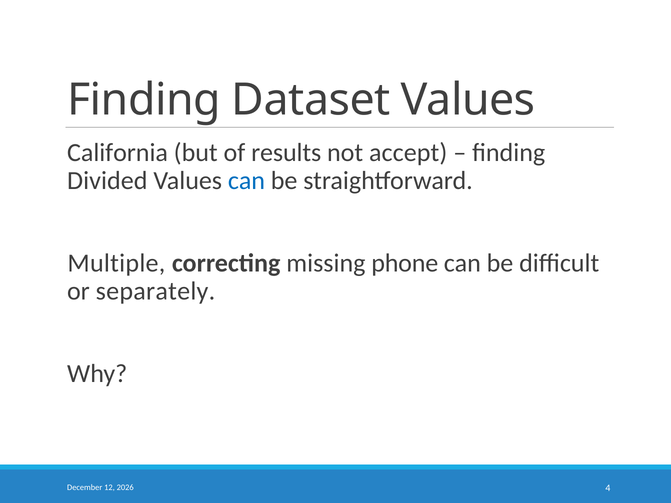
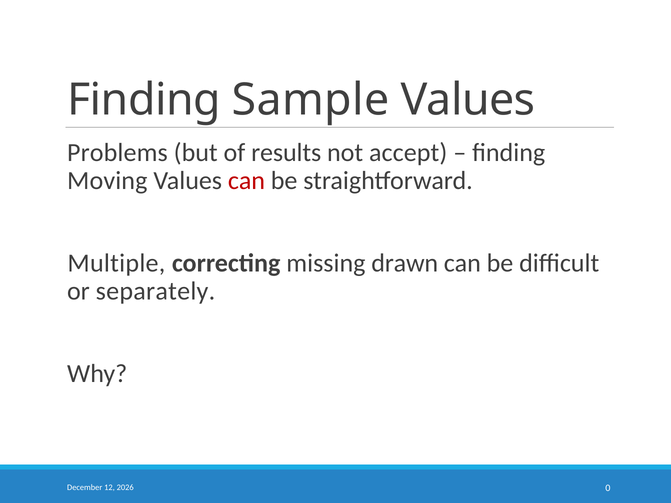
Dataset: Dataset -> Sample (311, 100)
California: California -> Problems (117, 153)
Divided: Divided -> Moving (107, 181)
can colour: blue -> red (246, 181)
phone: phone -> drawn (405, 263)
4: 4 -> 0 (608, 488)
